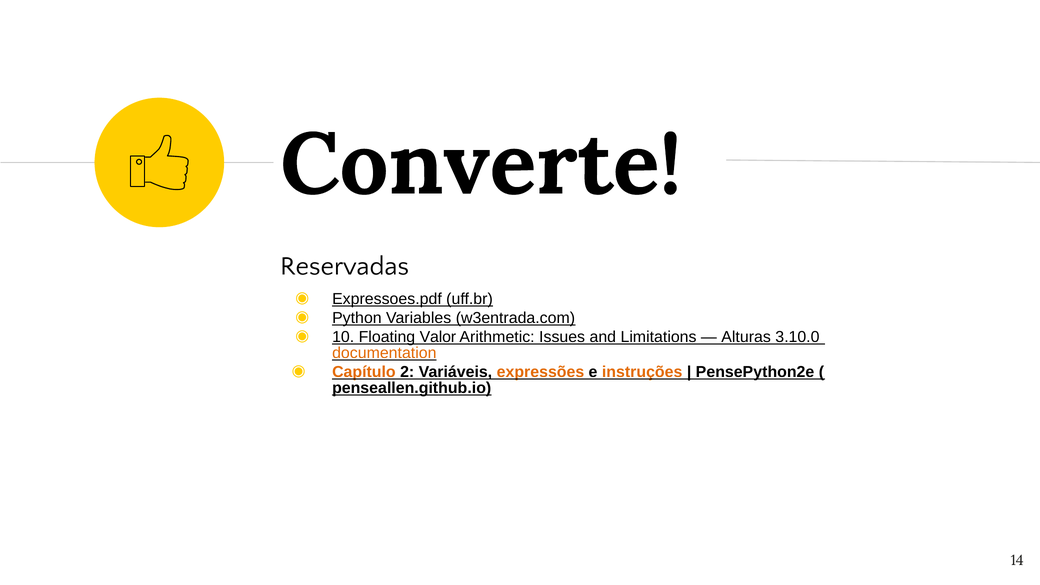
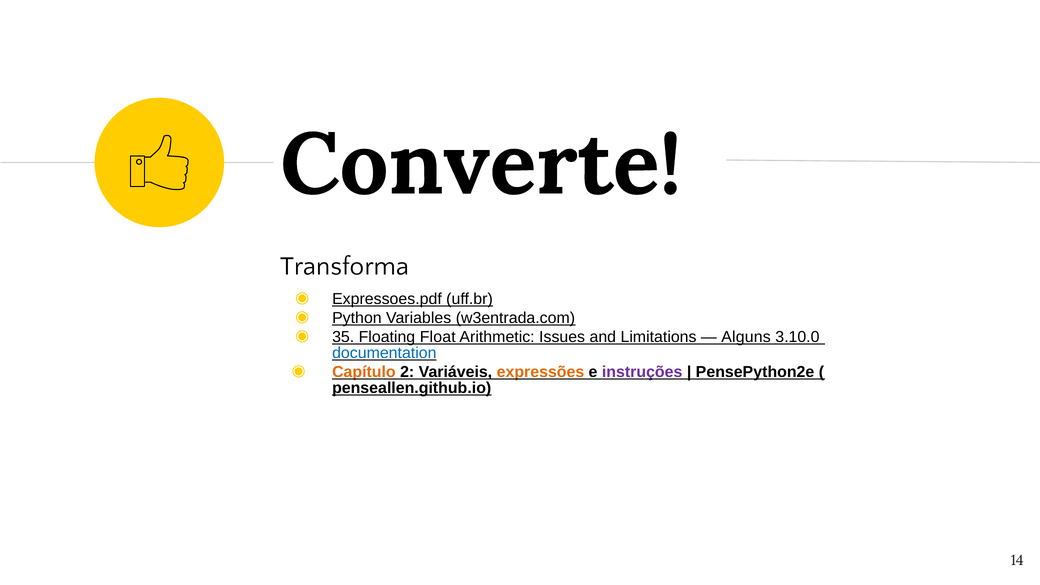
Reservadas: Reservadas -> Transforma (345, 266)
10: 10 -> 35 (343, 337)
Valor: Valor -> Float (438, 337)
Alturas: Alturas -> Alguns (746, 337)
documentation colour: orange -> blue (384, 353)
instruções colour: orange -> purple (642, 372)
